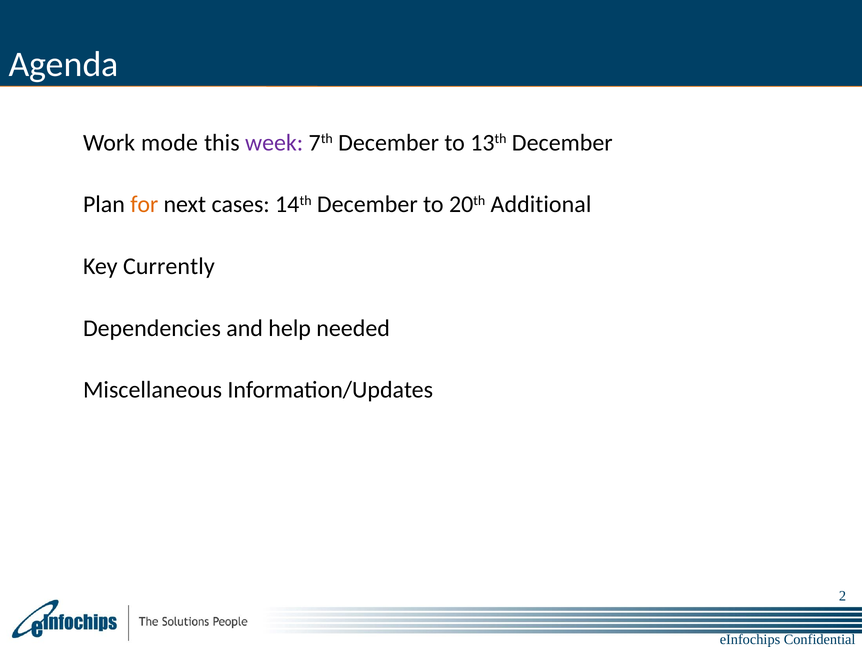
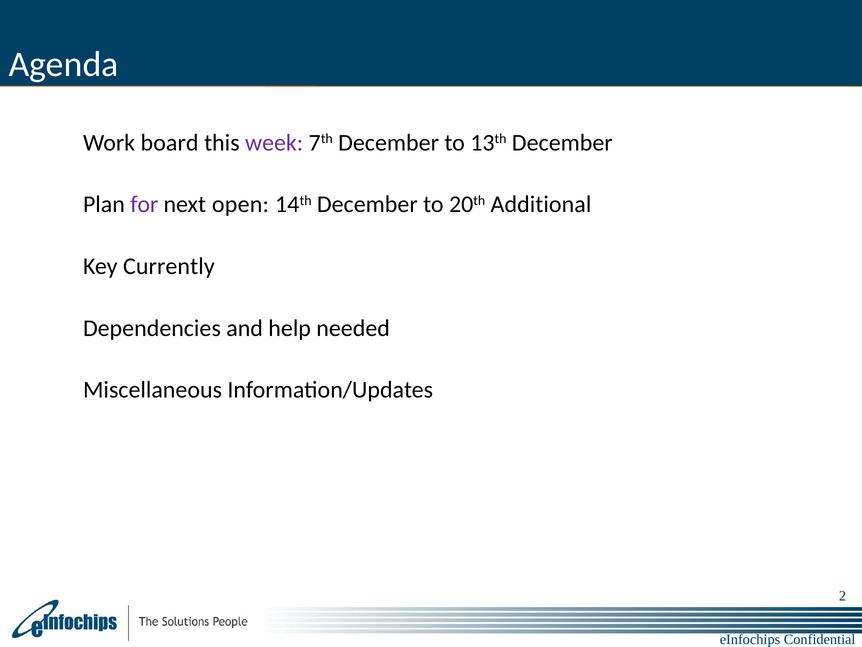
mode: mode -> board (170, 143)
for colour: orange -> purple (144, 204)
cases: cases -> open (240, 204)
